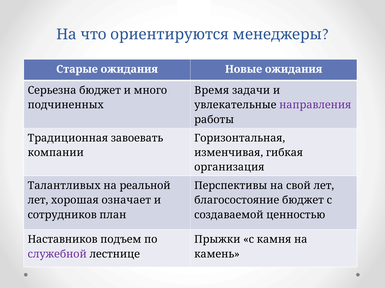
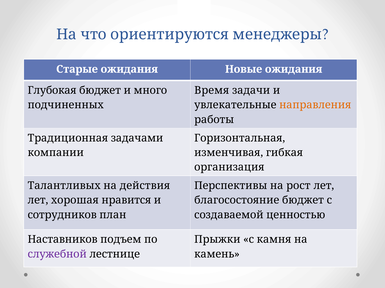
Серьезна: Серьезна -> Глубокая (52, 91)
направления colour: purple -> orange (315, 105)
завоевать: завоевать -> задачами (137, 138)
реальной: реальной -> действия (145, 186)
свой: свой -> рост (298, 186)
означает: означает -> нравится (126, 201)
